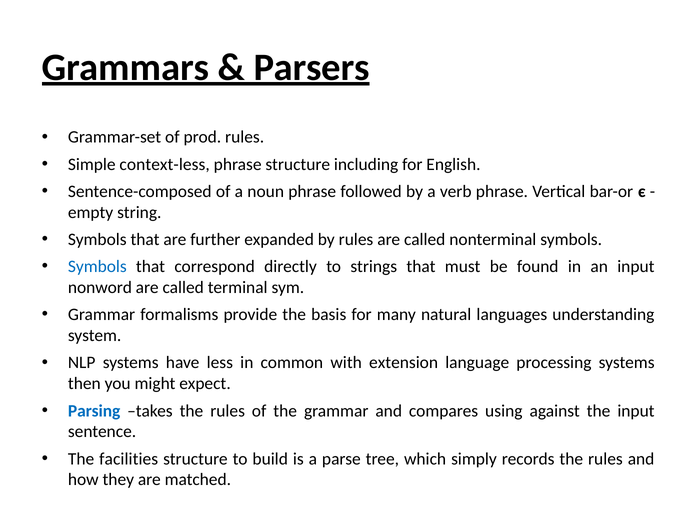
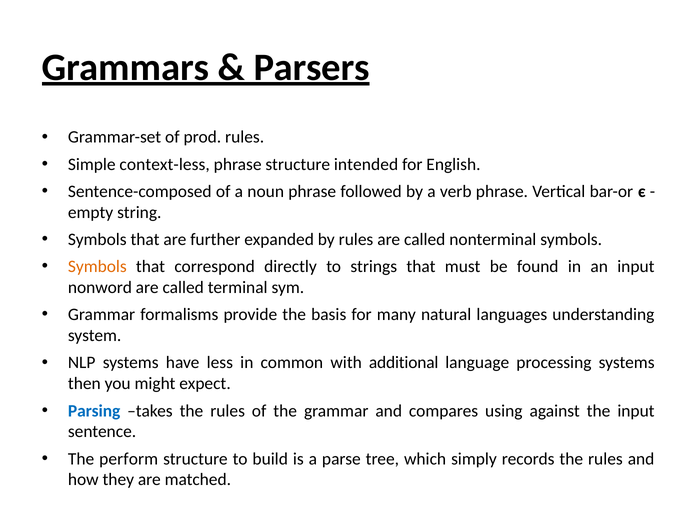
including: including -> intended (366, 164)
Symbols colour: blue -> orange (97, 266)
extension: extension -> additional (404, 363)
facilities: facilities -> perform (129, 459)
